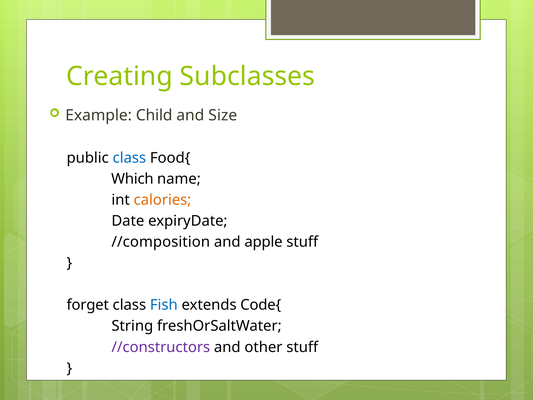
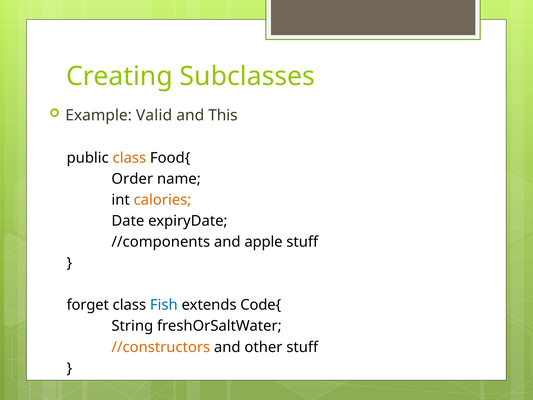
Child: Child -> Valid (154, 115)
Size: Size -> This (223, 115)
class colour: blue -> orange (129, 158)
Which: Which -> Order (132, 179)
//composition: //composition -> //components (161, 242)
//constructors colour: purple -> orange (161, 347)
